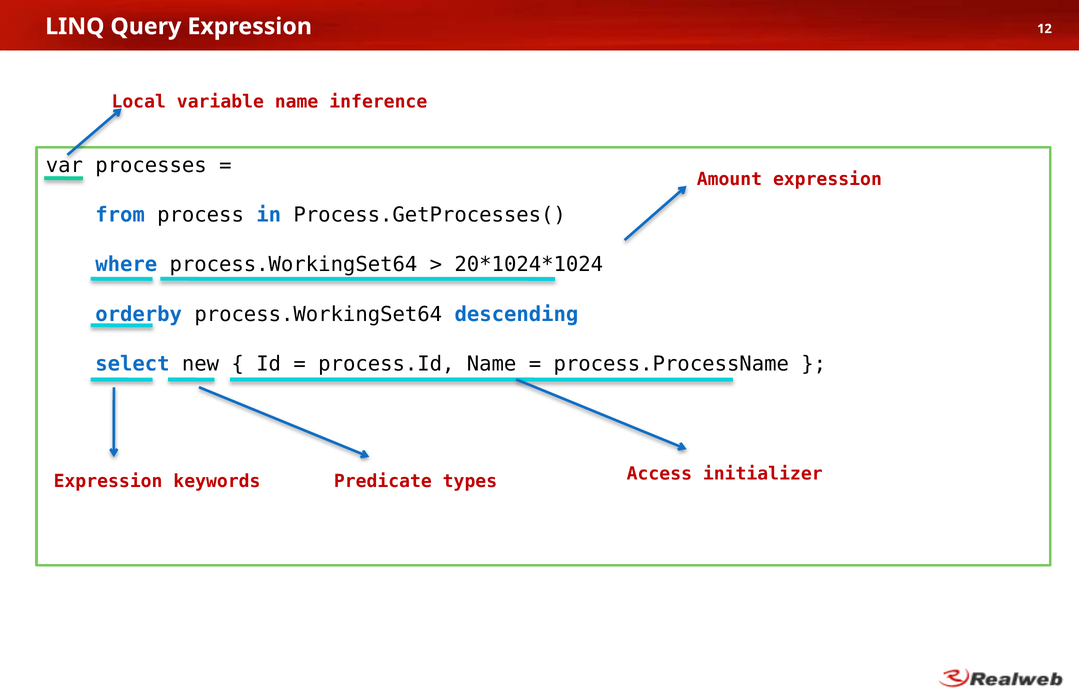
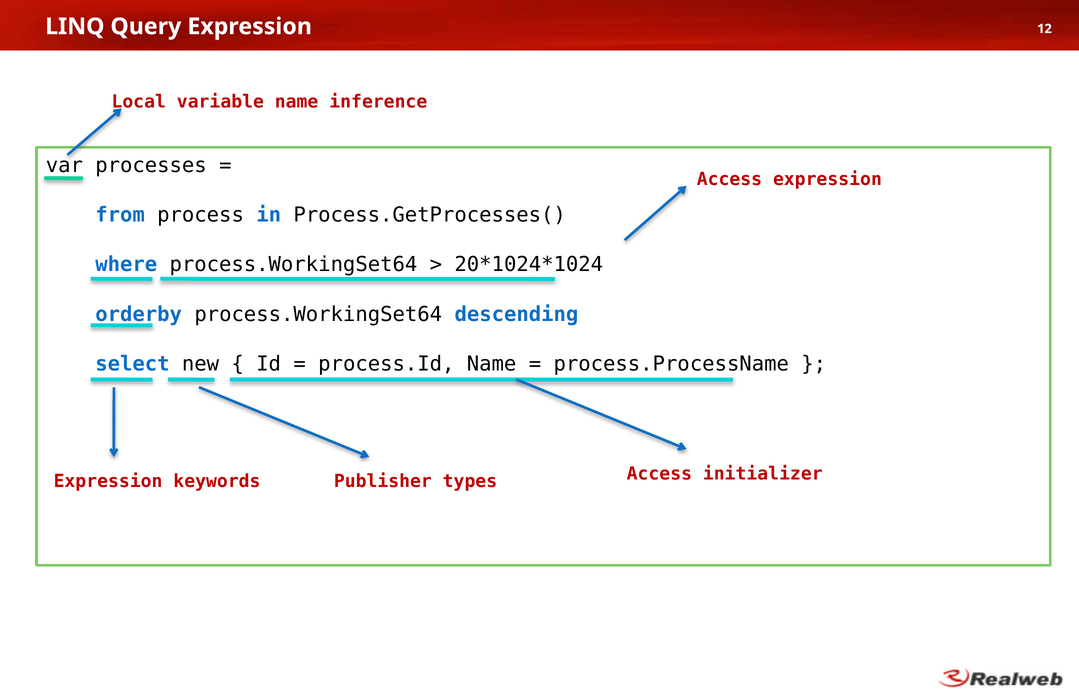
Amount: Amount -> Access (729, 179)
Predicate: Predicate -> Publisher (383, 481)
